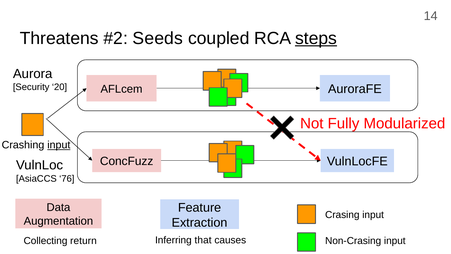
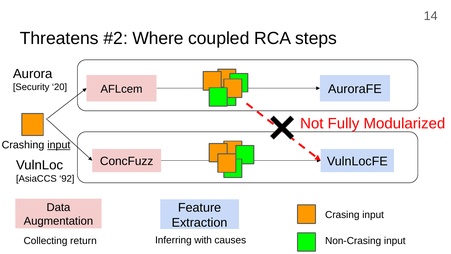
Seeds: Seeds -> Where (158, 38)
steps underline: present -> none (316, 38)
76: 76 -> 92 (67, 178)
that: that -> with (203, 240)
